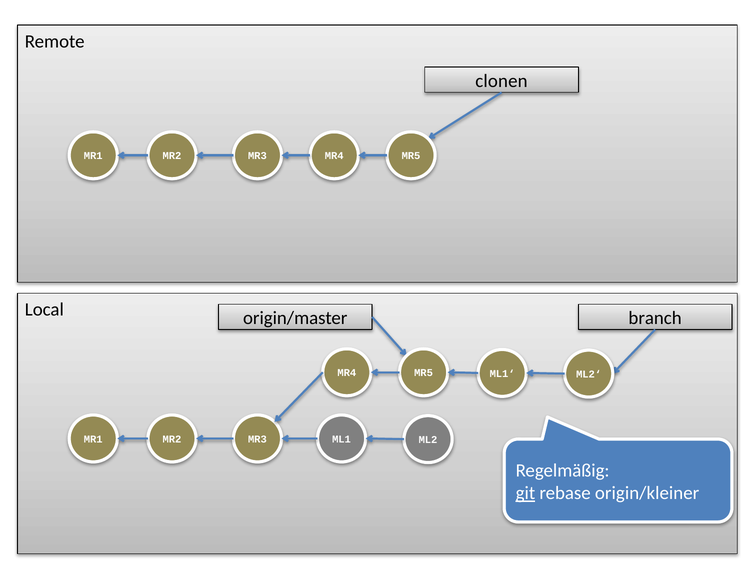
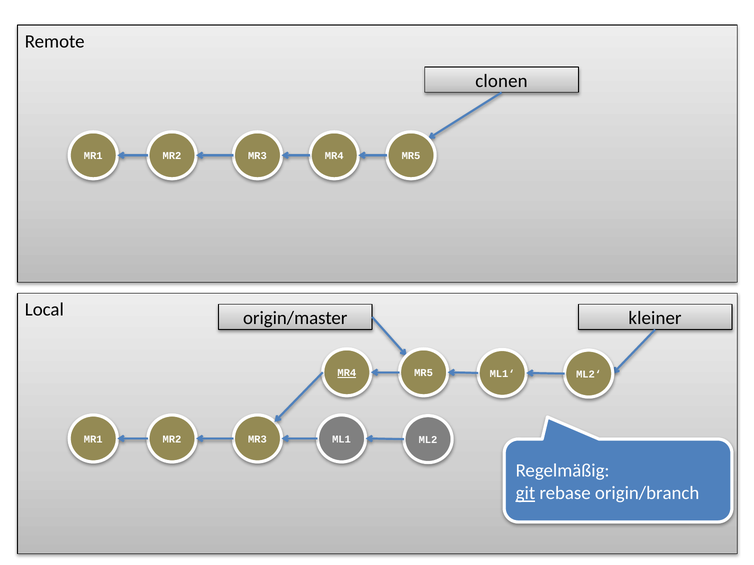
branch: branch -> kleiner (655, 319)
MR4 underline: none -> present (347, 373)
origin/kleiner: origin/kleiner -> origin/branch (647, 494)
